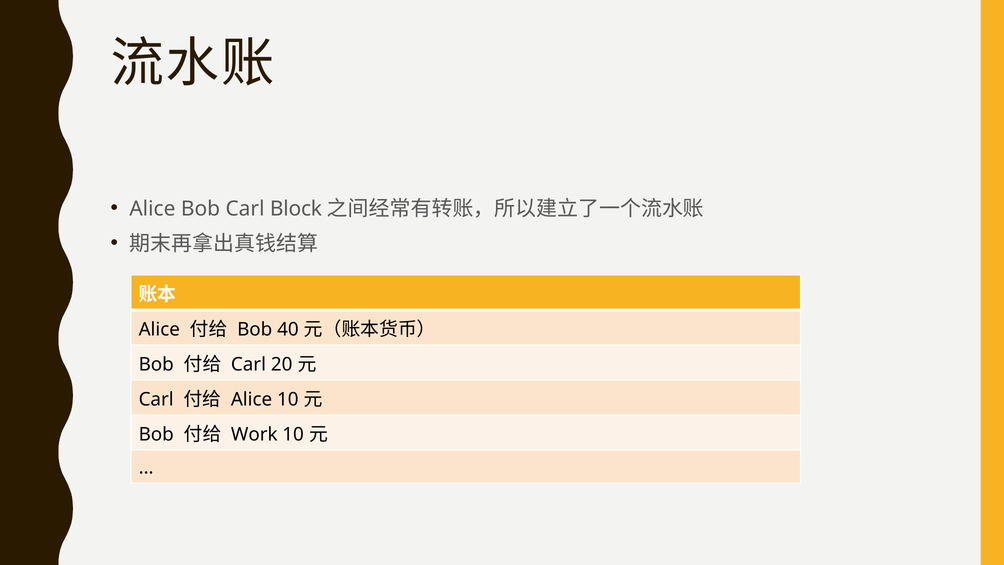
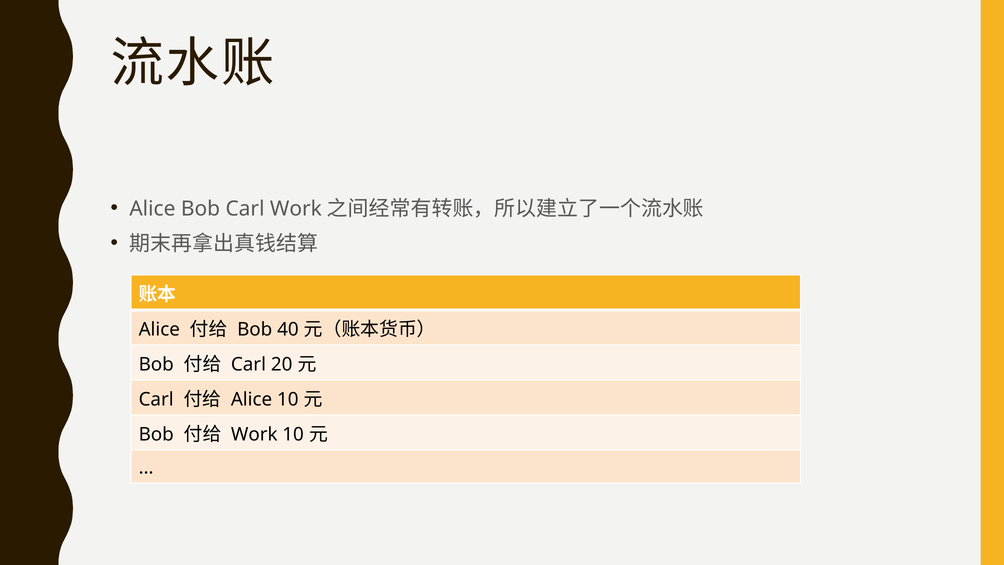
Carl Block: Block -> Work (296, 209)
